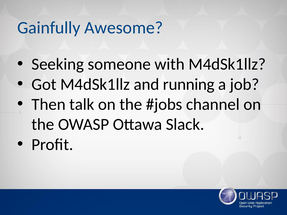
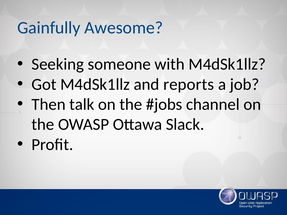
running: running -> reports (189, 84)
